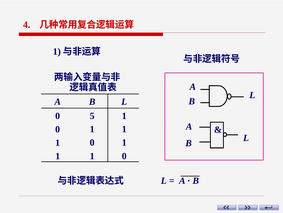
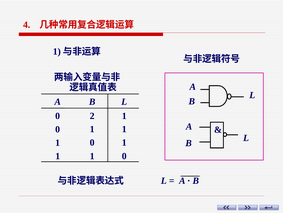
5: 5 -> 2 (92, 116)
